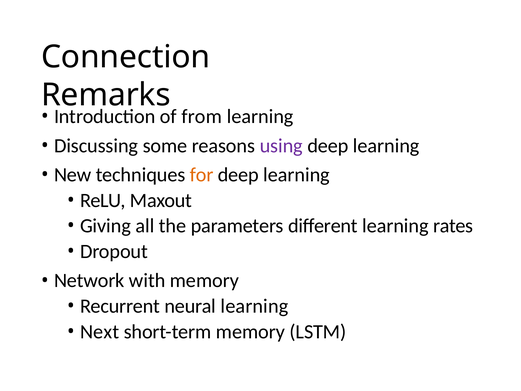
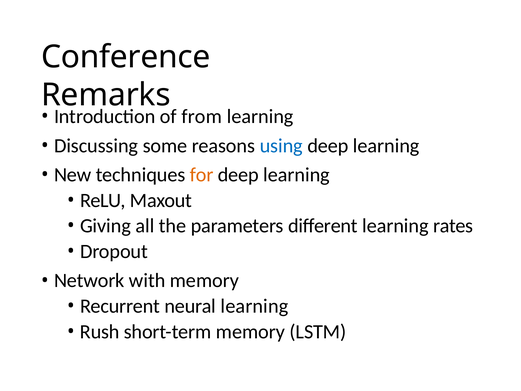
Connection: Connection -> Conference (126, 57)
using colour: purple -> blue (281, 146)
Next: Next -> Rush (100, 332)
